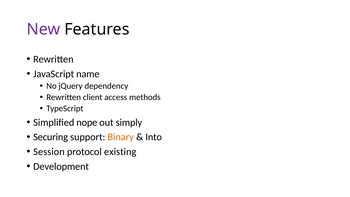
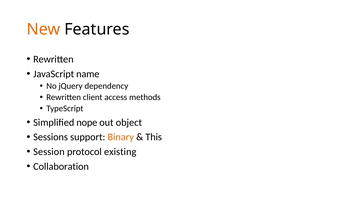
New colour: purple -> orange (43, 29)
simply: simply -> object (129, 122)
Securing: Securing -> Sessions (51, 137)
Into: Into -> This (154, 137)
Development: Development -> Collaboration (61, 166)
